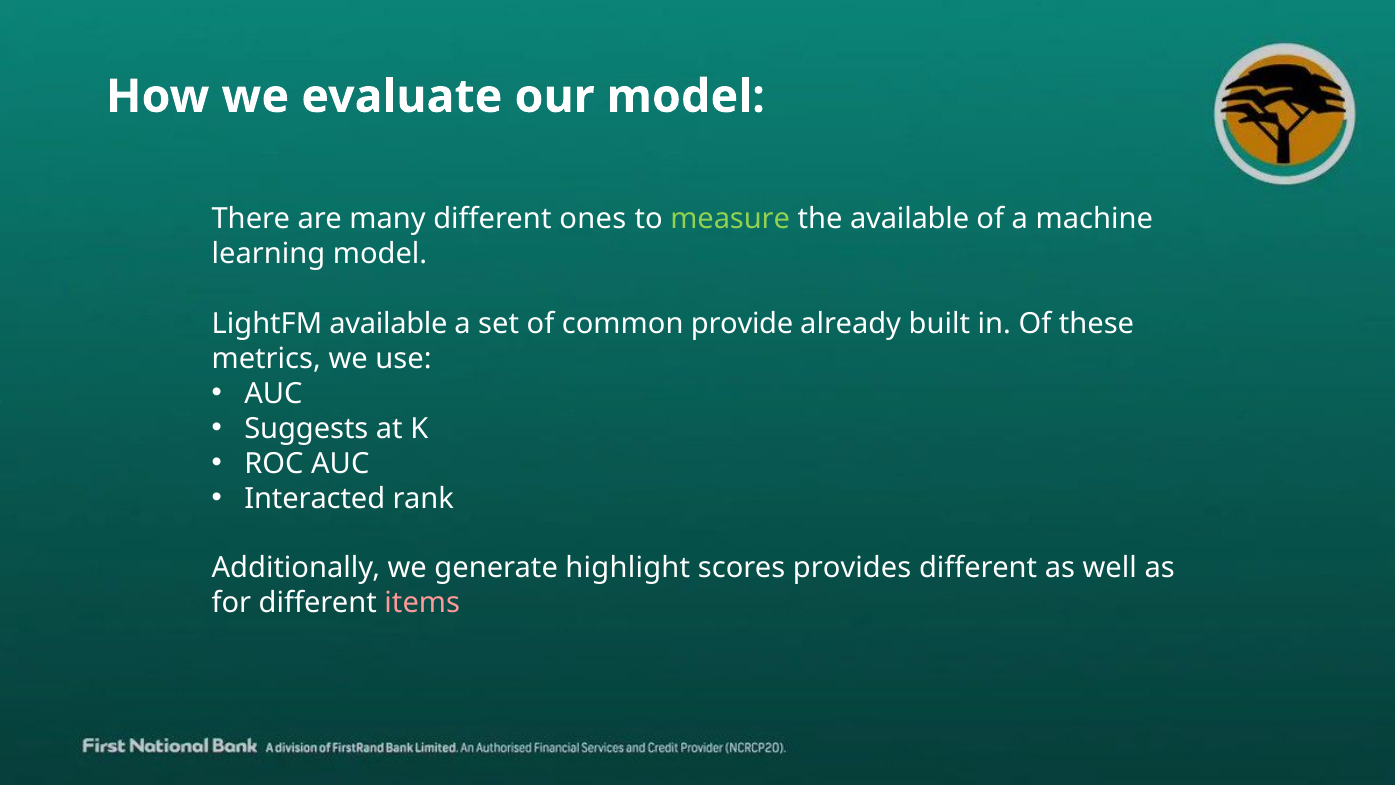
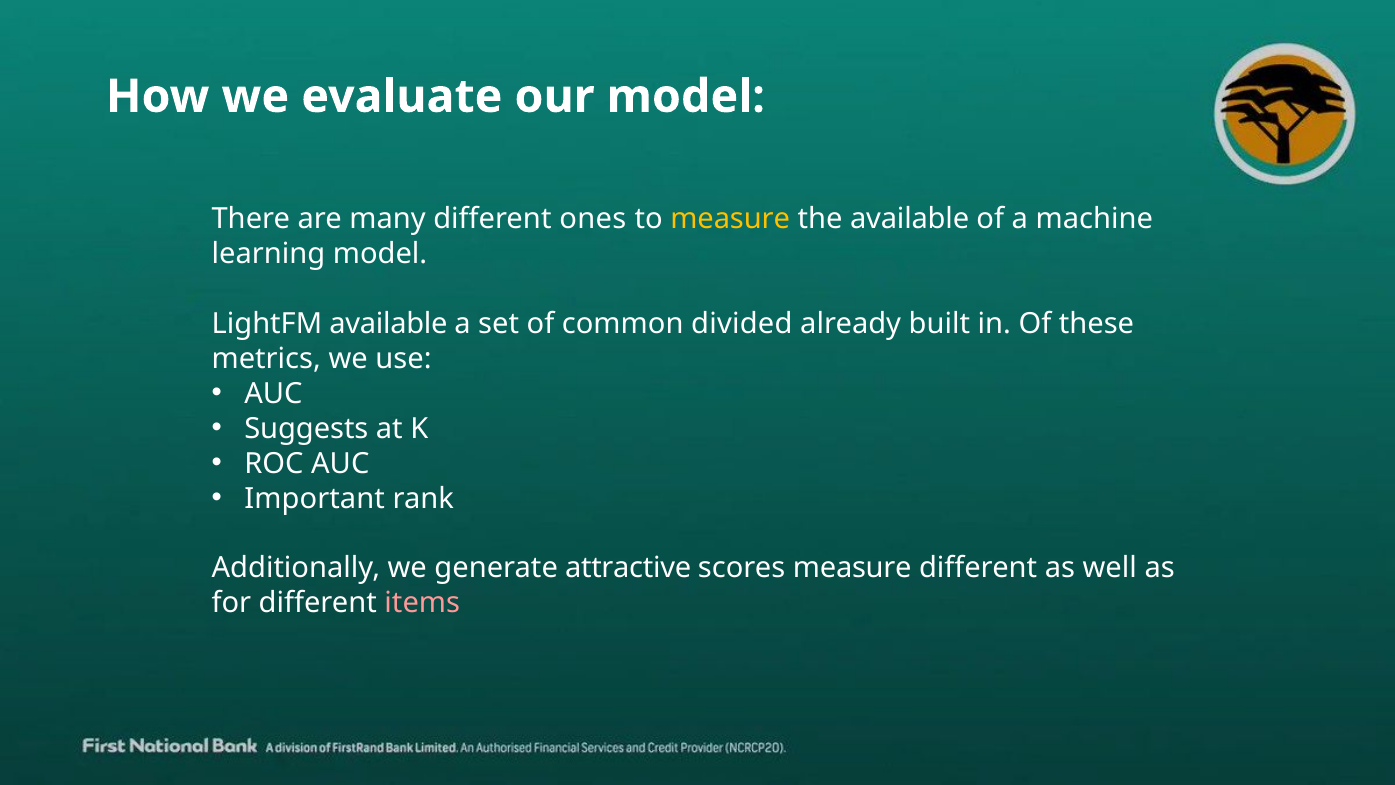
measure colour: light green -> yellow (730, 219)
provide: provide -> divided (742, 324)
Interacted: Interacted -> Important (315, 498)
highlight: highlight -> attractive (628, 568)
scores provides: provides -> measure (852, 568)
